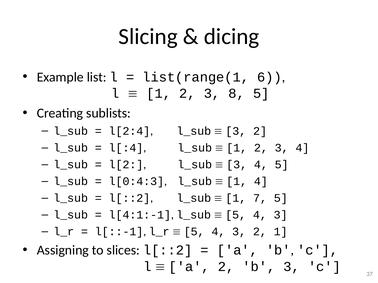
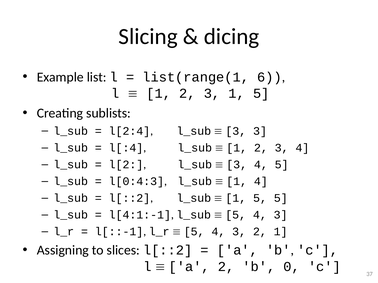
3 8: 8 -> 1 (237, 94)
2: 2 -> 3 (260, 131)
7: 7 -> 5 (260, 198)
b 3: 3 -> 0 (292, 267)
